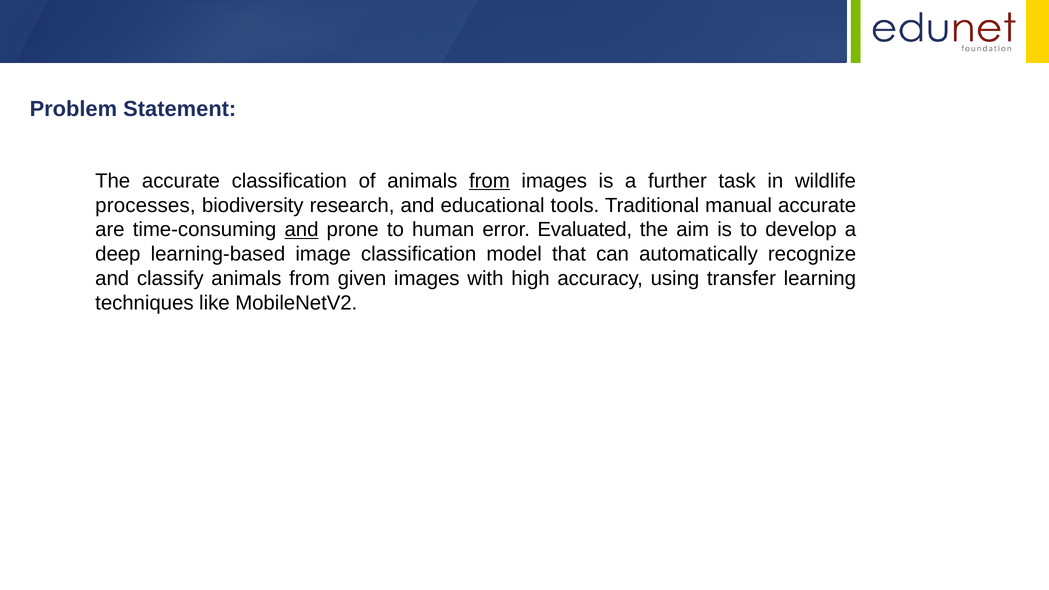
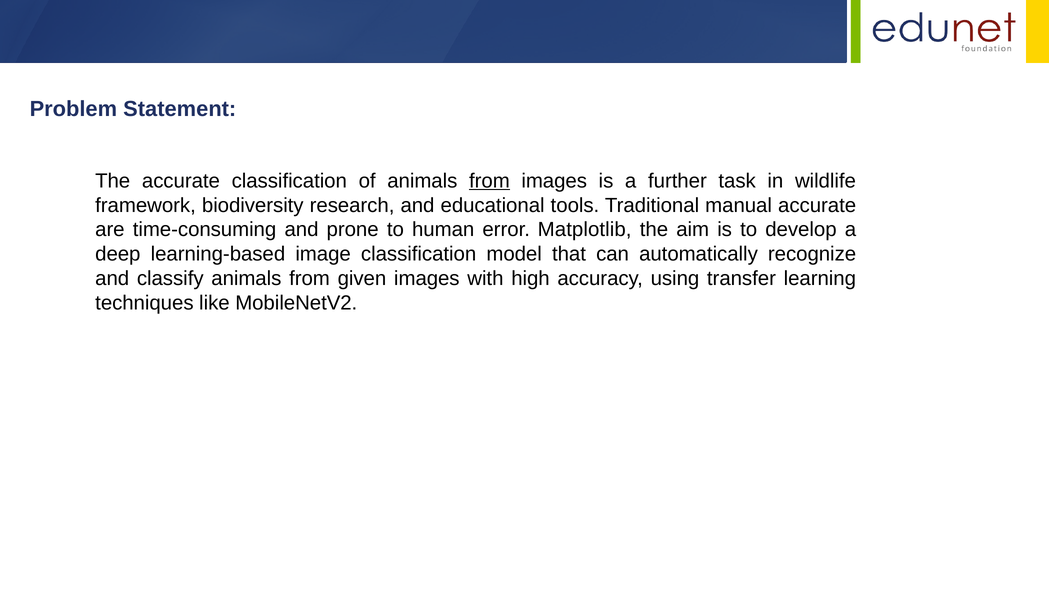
processes: processes -> framework (146, 205)
and underline: present -> none (302, 230)
Evaluated: Evaluated -> Matplotlib (585, 230)
